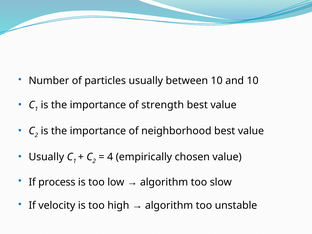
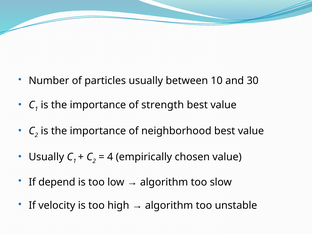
and 10: 10 -> 30 (253, 81)
process: process -> depend (57, 182)
